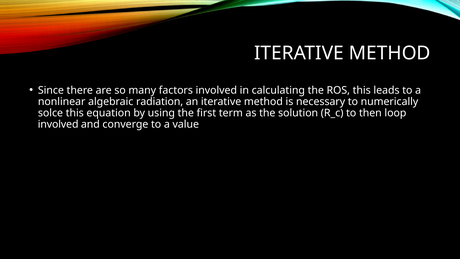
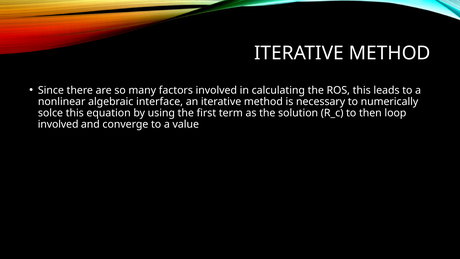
radiation: radiation -> interface (160, 102)
